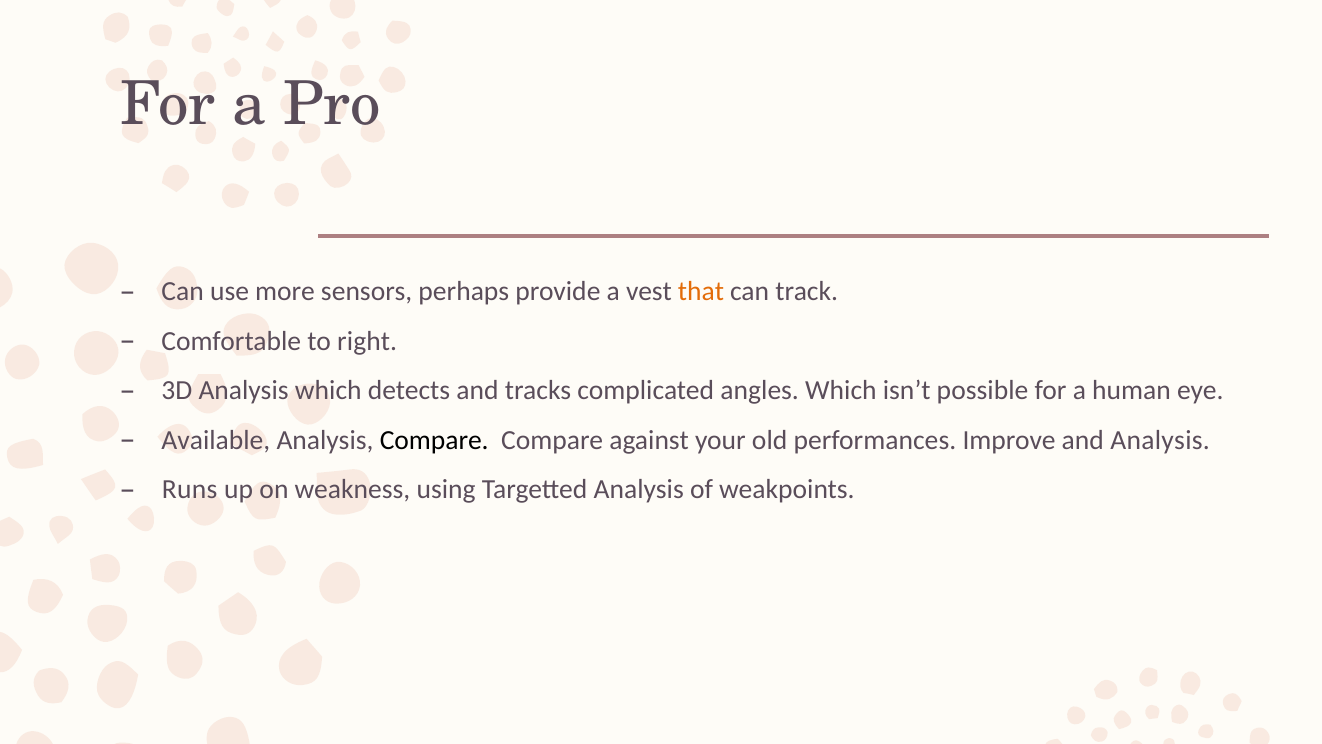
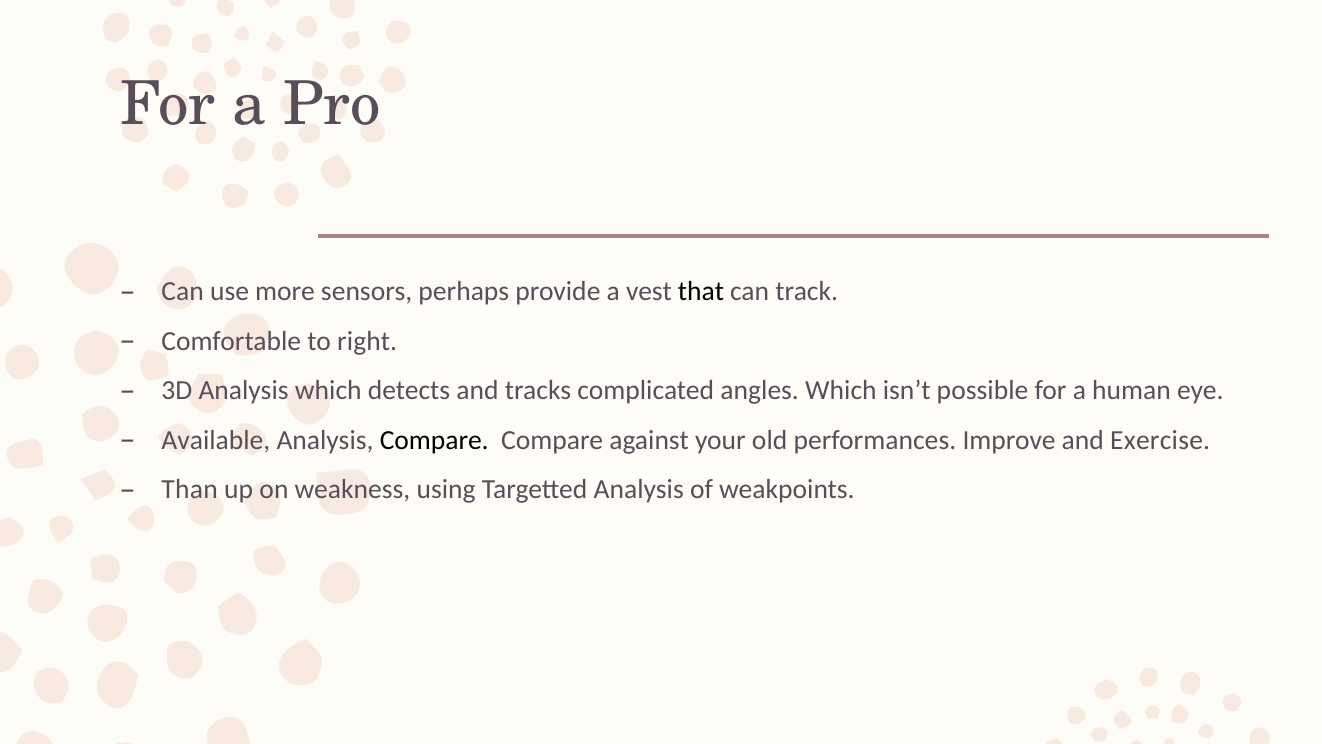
that colour: orange -> black (701, 291)
and Analysis: Analysis -> Exercise (1160, 440)
Runs: Runs -> Than (190, 489)
